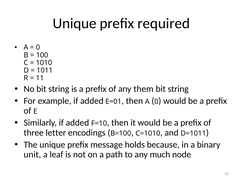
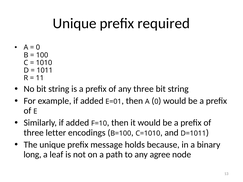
any them: them -> three (144, 89)
unit: unit -> long (32, 155)
much: much -> agree (160, 155)
